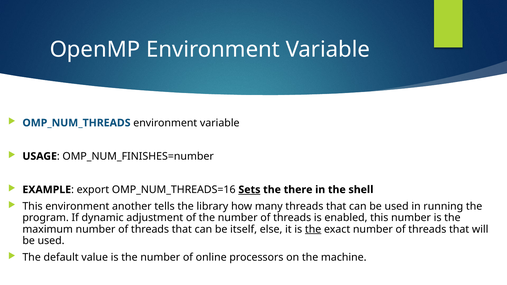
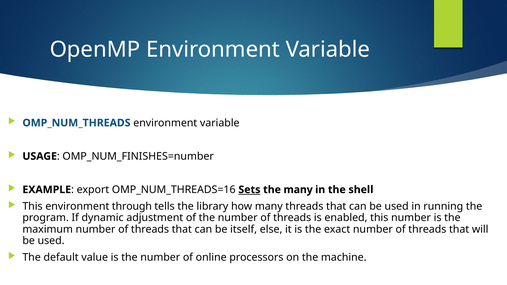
the there: there -> many (298, 190)
another: another -> through (132, 206)
the underline: present -> none (313, 229)
